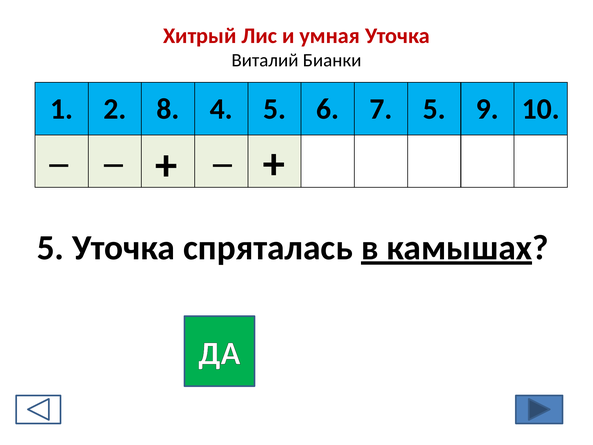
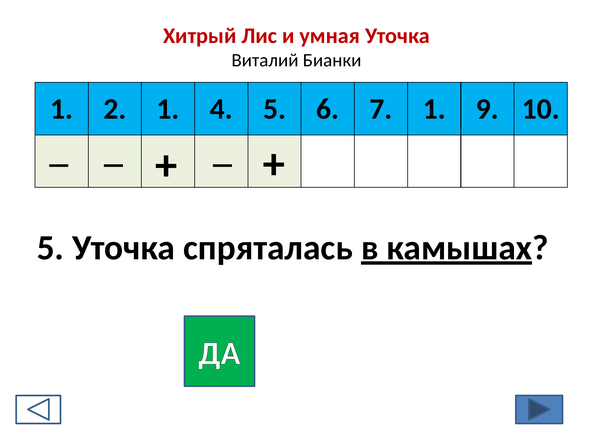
2 8: 8 -> 1 (168, 109)
7 5: 5 -> 1 (434, 109)
